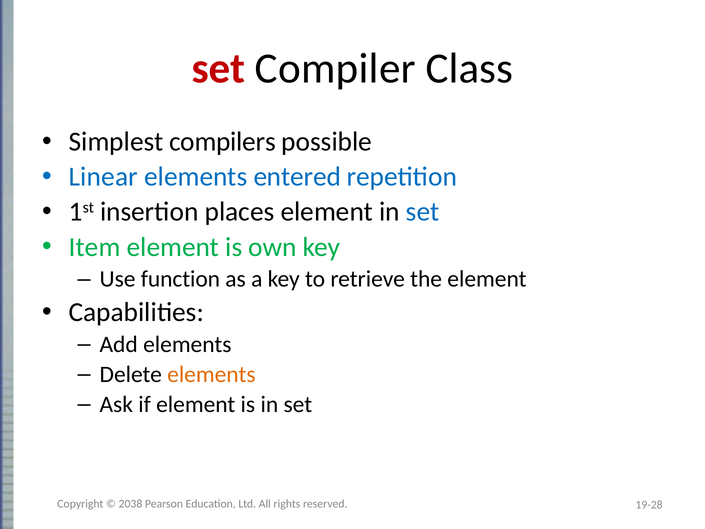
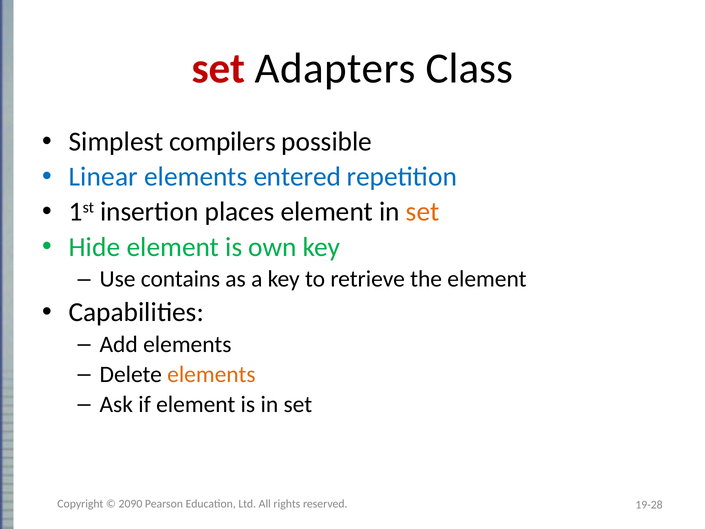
Compiler: Compiler -> Adapters (335, 68)
set colour: blue -> orange (423, 212)
Item: Item -> Hide (95, 247)
function: function -> contains (181, 279)
2038: 2038 -> 2090 (130, 504)
